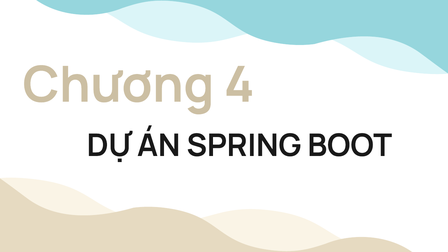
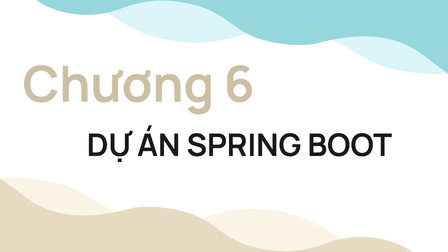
4: 4 -> 6 (239, 85)
